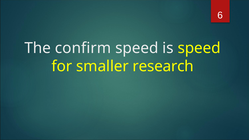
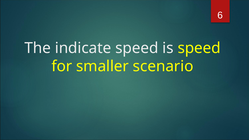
confirm: confirm -> indicate (83, 48)
research: research -> scenario (163, 66)
